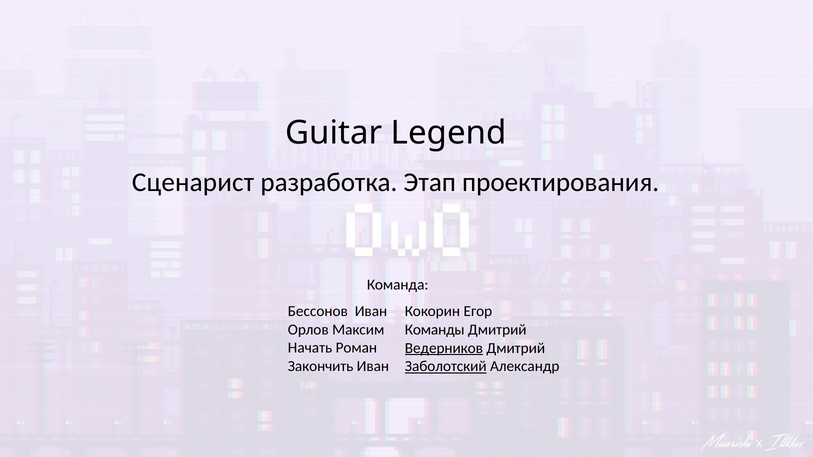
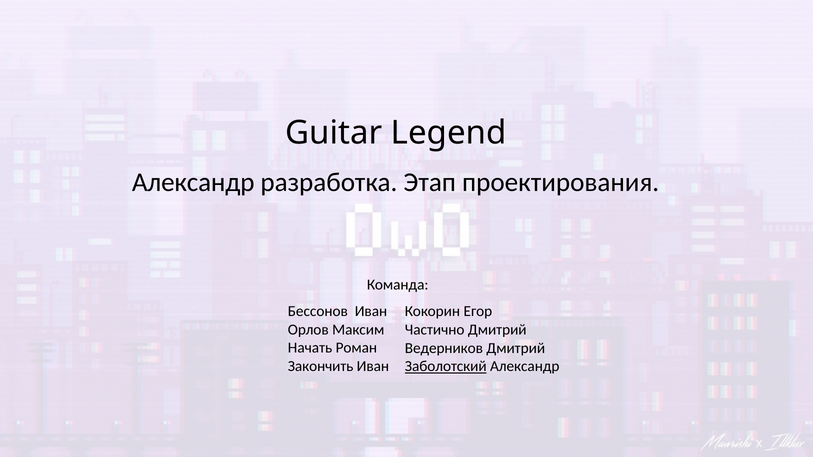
Сценарист: Сценарист -> Александр (193, 183)
Команды: Команды -> Частично (435, 330)
Ведерников underline: present -> none (444, 348)
